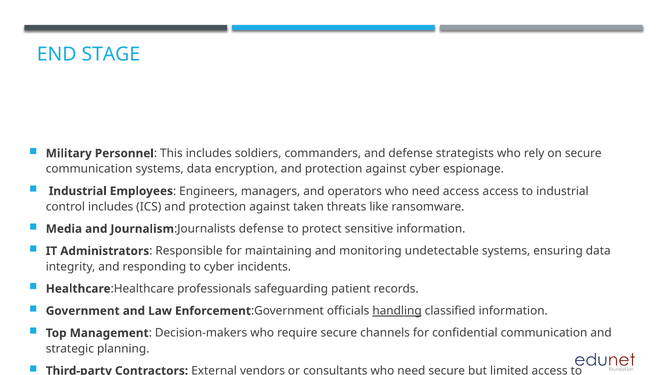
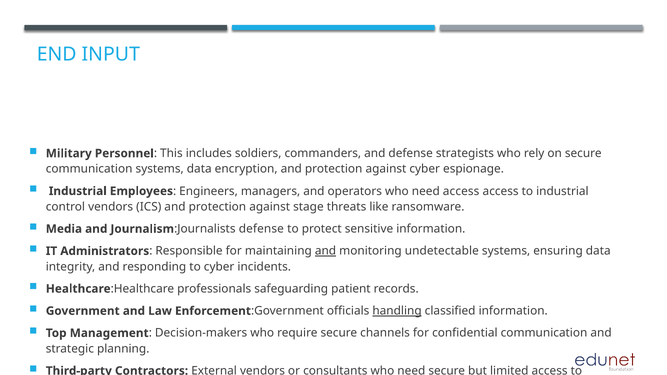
STAGE: STAGE -> INPUT (111, 55)
control includes: includes -> vendors (111, 207)
taken: taken -> stage (308, 207)
and underline: none -> present (326, 251)
